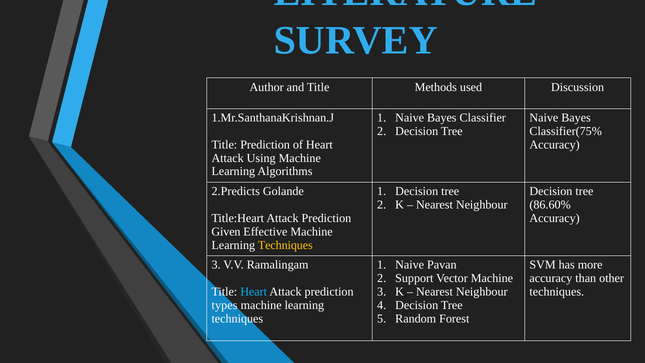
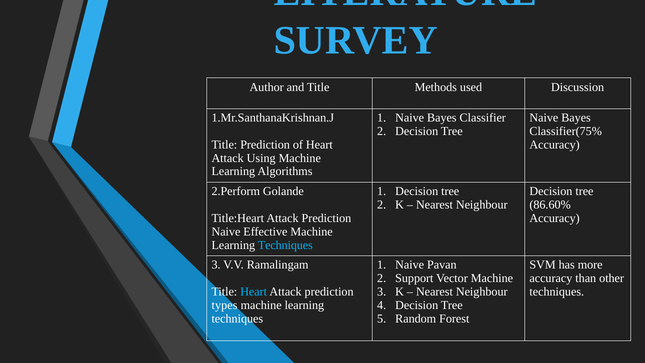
2.Predicts: 2.Predicts -> 2.Perform (236, 191)
Given: Given -> Naive (226, 232)
Techniques colour: yellow -> light blue (285, 245)
